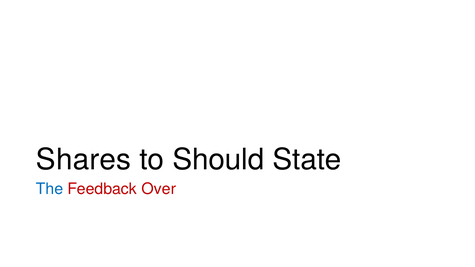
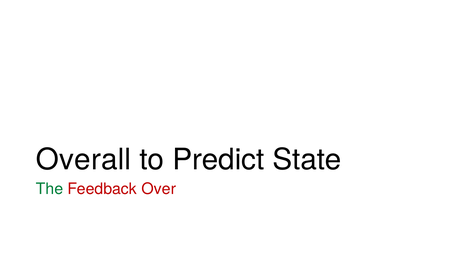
Shares: Shares -> Overall (84, 160)
Should: Should -> Predict (218, 160)
The colour: blue -> green (50, 189)
